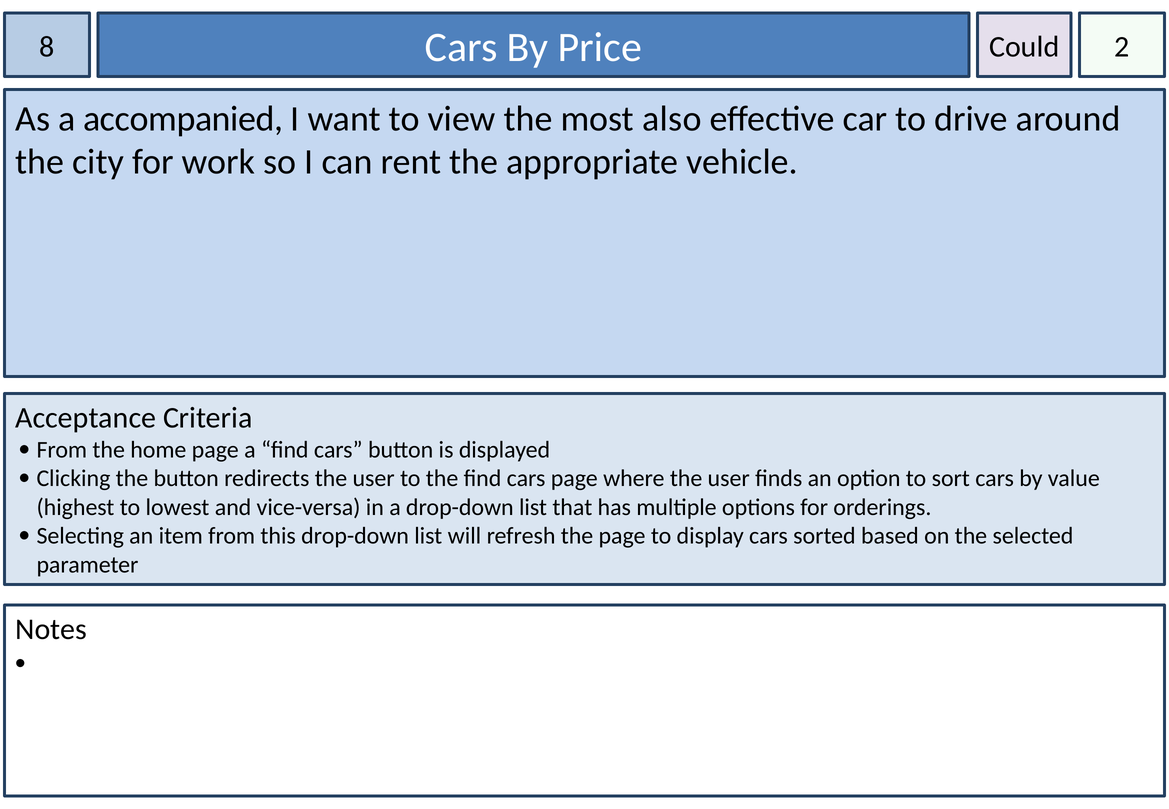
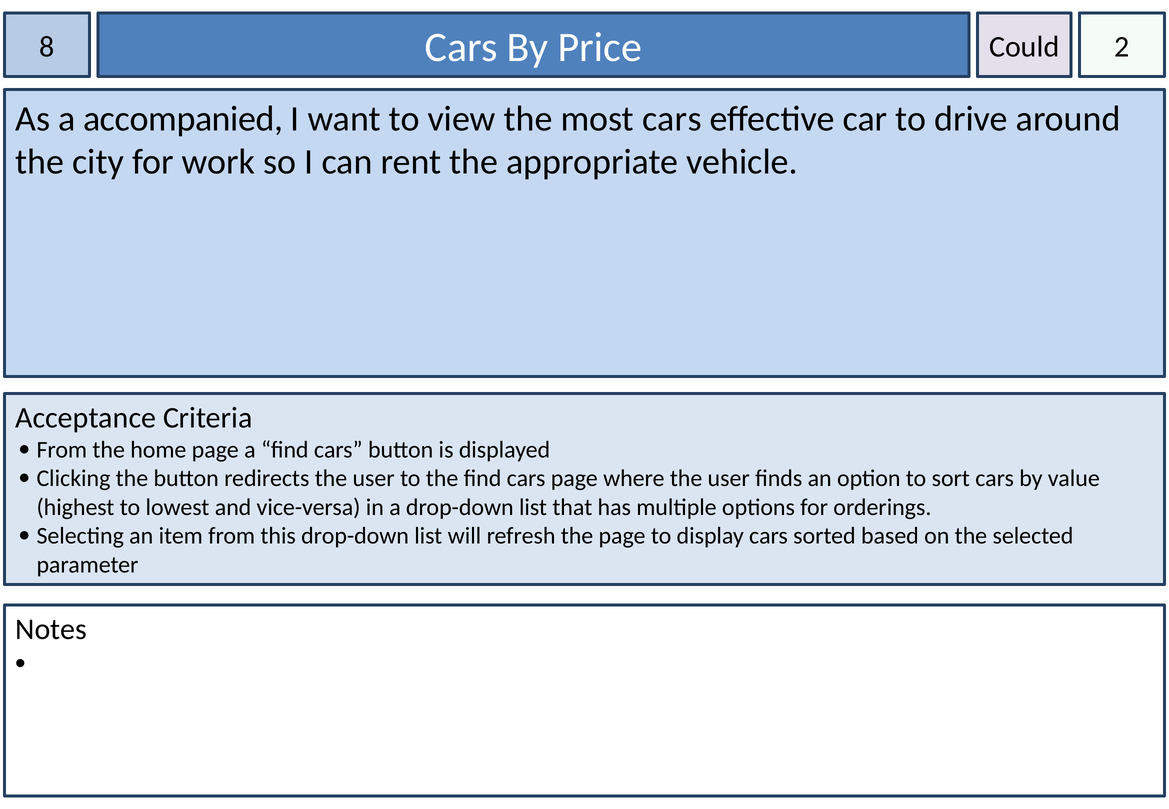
most also: also -> cars (672, 119)
